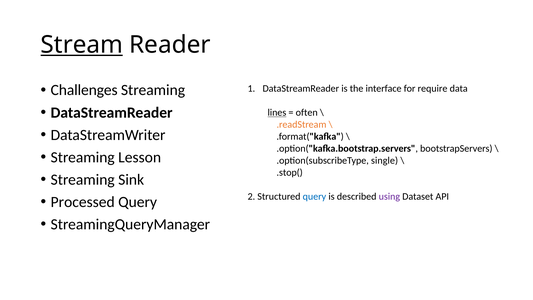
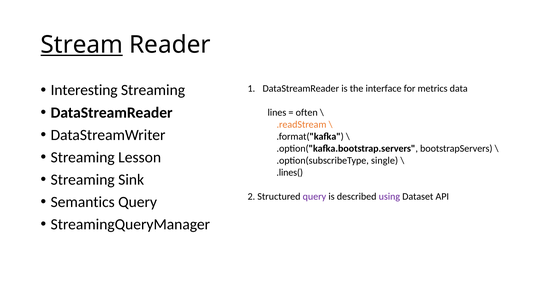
Challenges: Challenges -> Interesting (84, 90)
require: require -> metrics (433, 88)
lines underline: present -> none (277, 112)
.stop(: .stop( -> .lines( (290, 172)
query colour: blue -> purple (314, 196)
Processed: Processed -> Semantics (83, 202)
